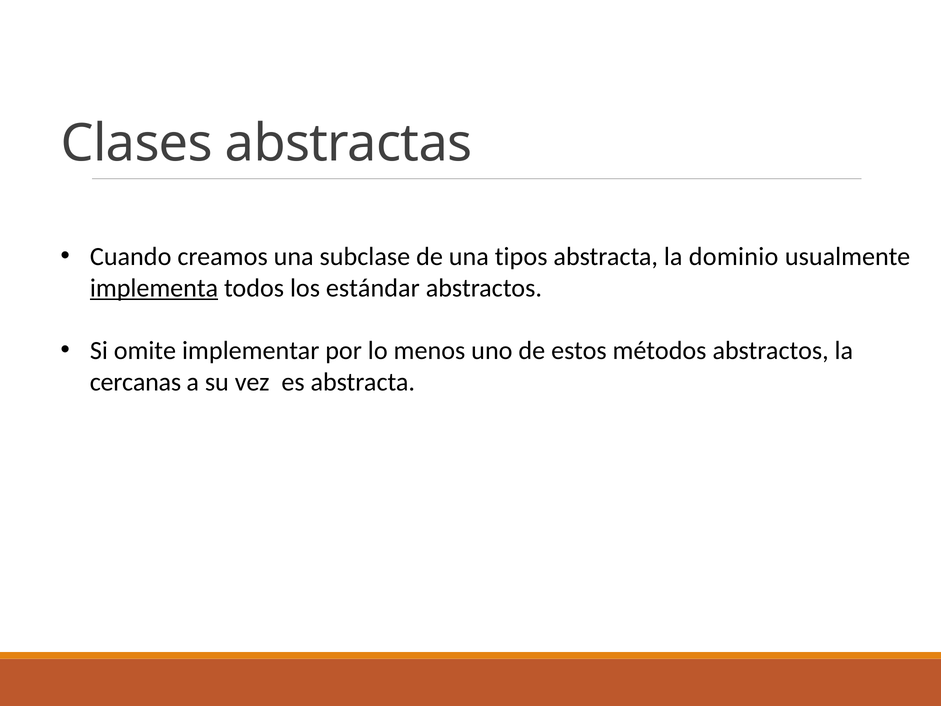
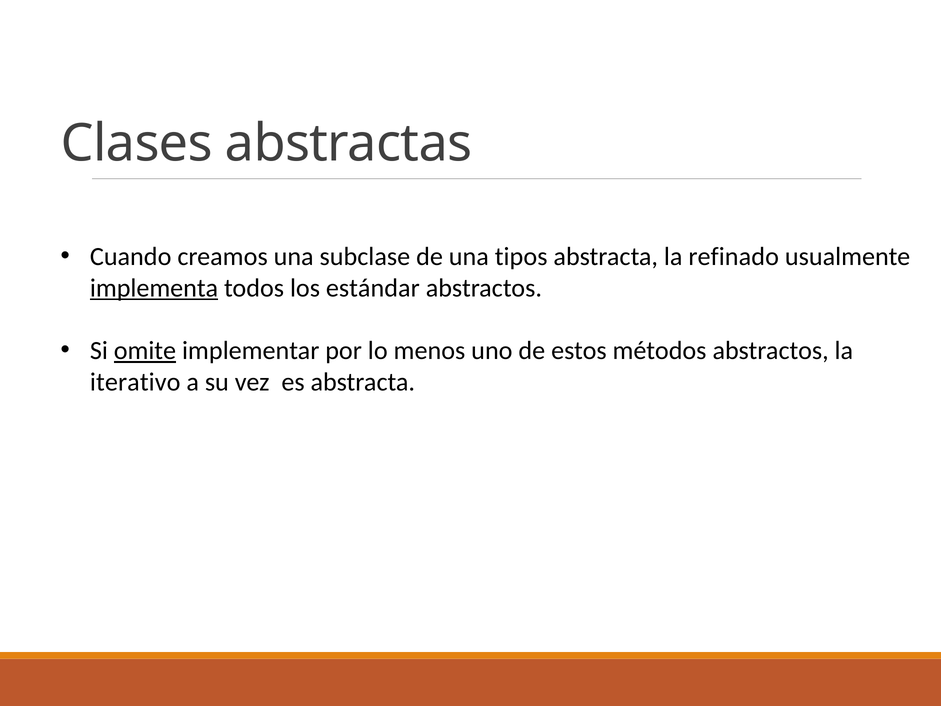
dominio: dominio -> refinado (734, 256)
omite underline: none -> present (145, 351)
cercanas: cercanas -> iterativo (135, 382)
